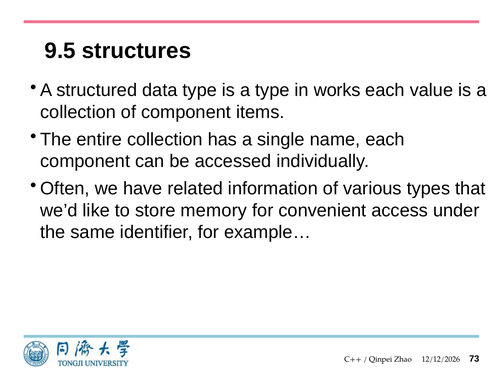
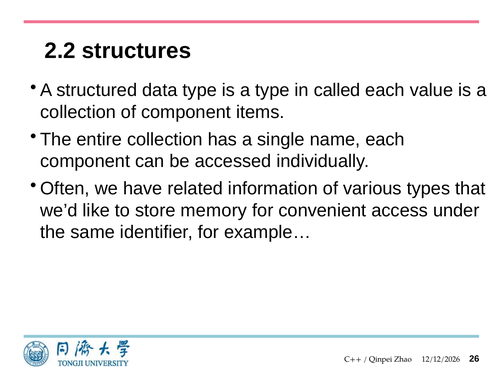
9.5: 9.5 -> 2.2 (60, 51)
works: works -> called (337, 90)
73: 73 -> 26 (474, 358)
